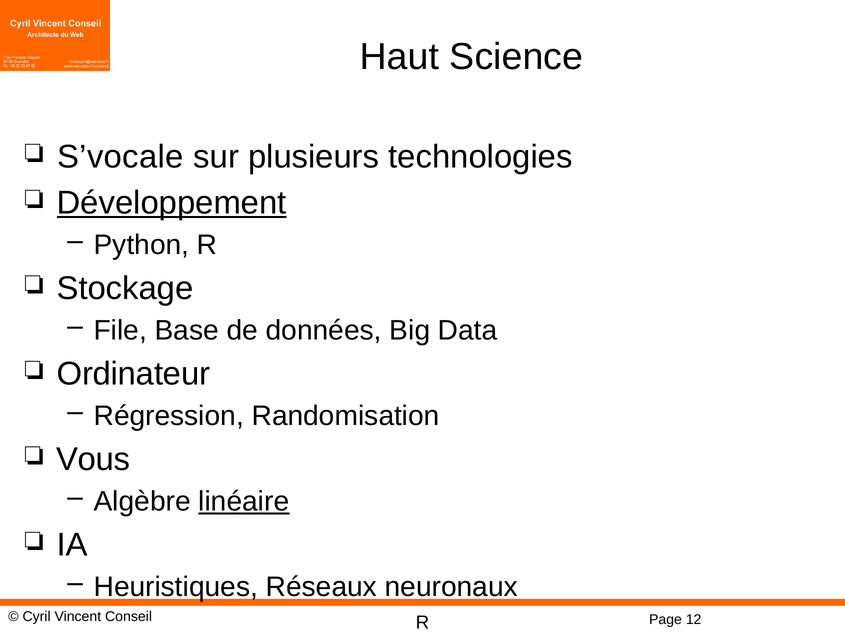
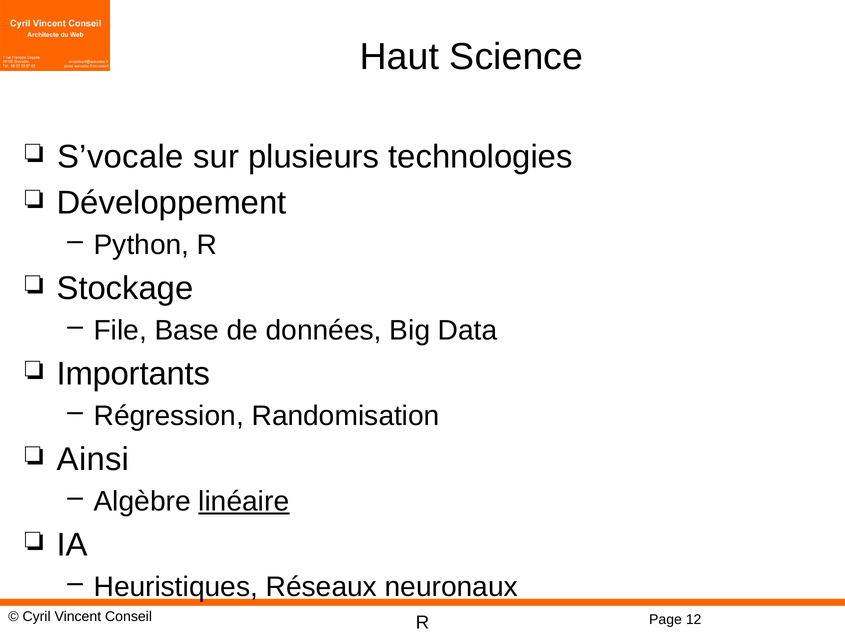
Développement underline: present -> none (172, 203)
Ordinateur: Ordinateur -> Importants (133, 374)
Vous: Vous -> Ainsi (93, 459)
